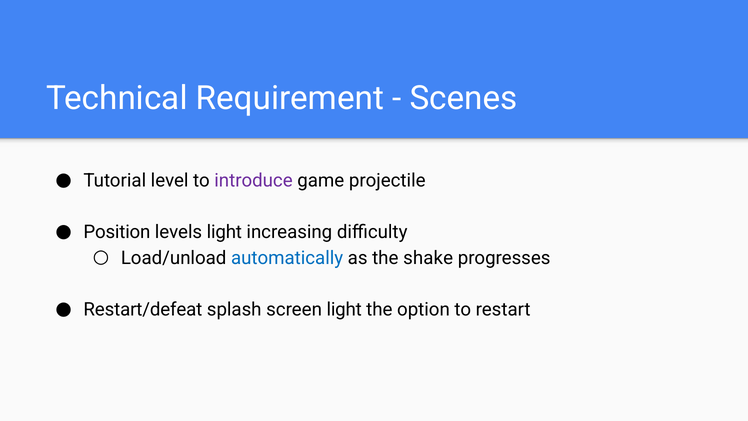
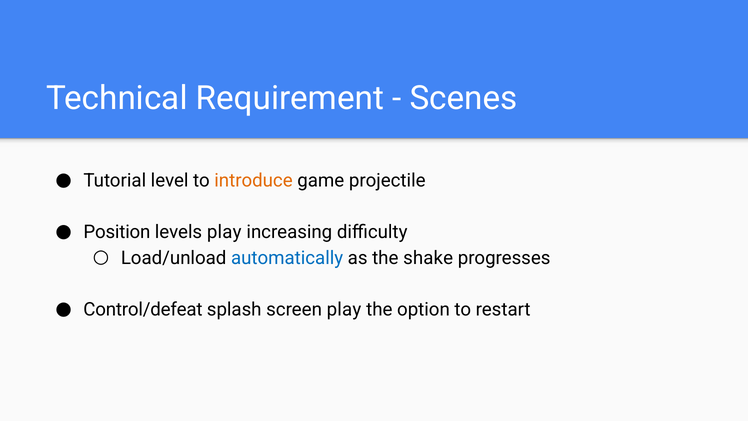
introduce colour: purple -> orange (254, 180)
levels light: light -> play (224, 232)
Restart/defeat: Restart/defeat -> Control/defeat (143, 309)
screen light: light -> play (344, 309)
